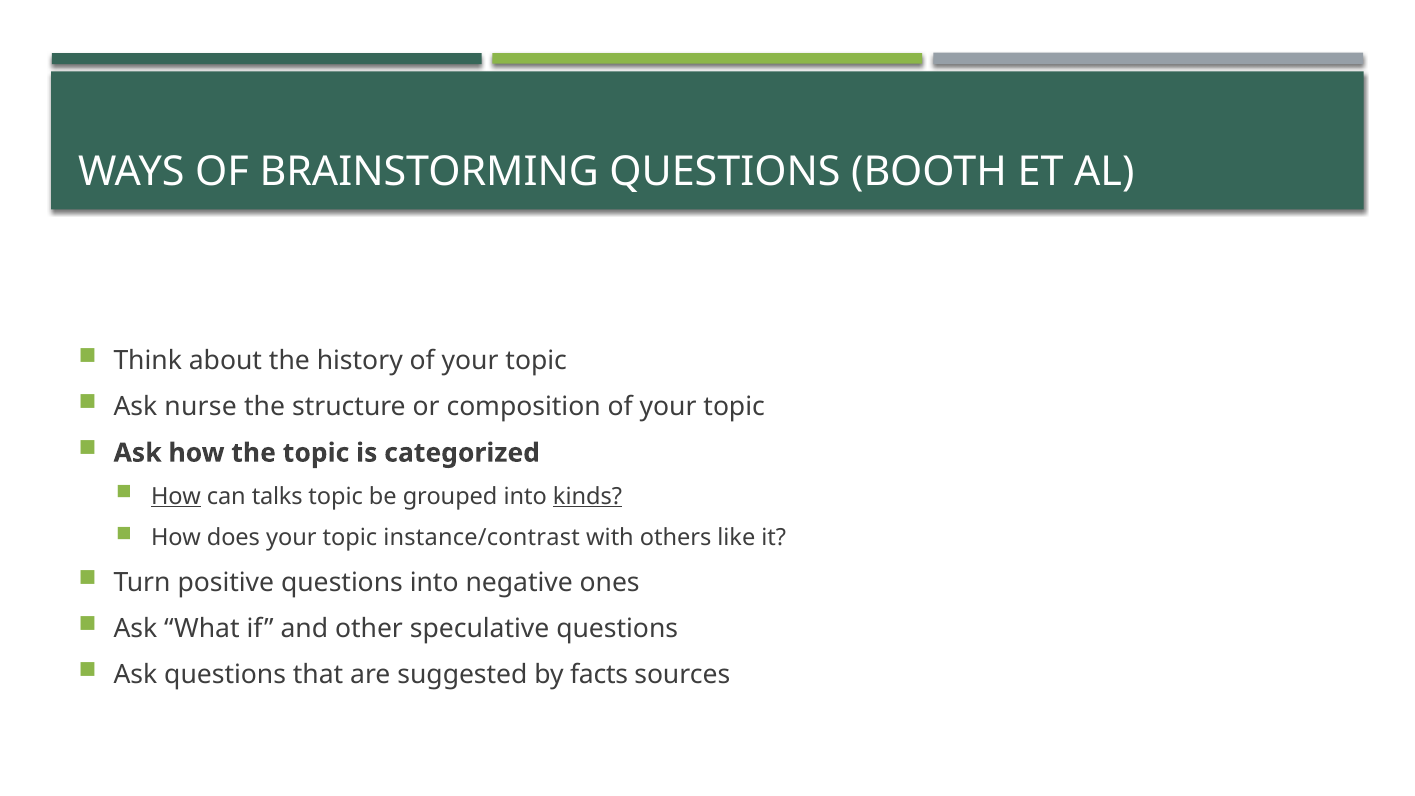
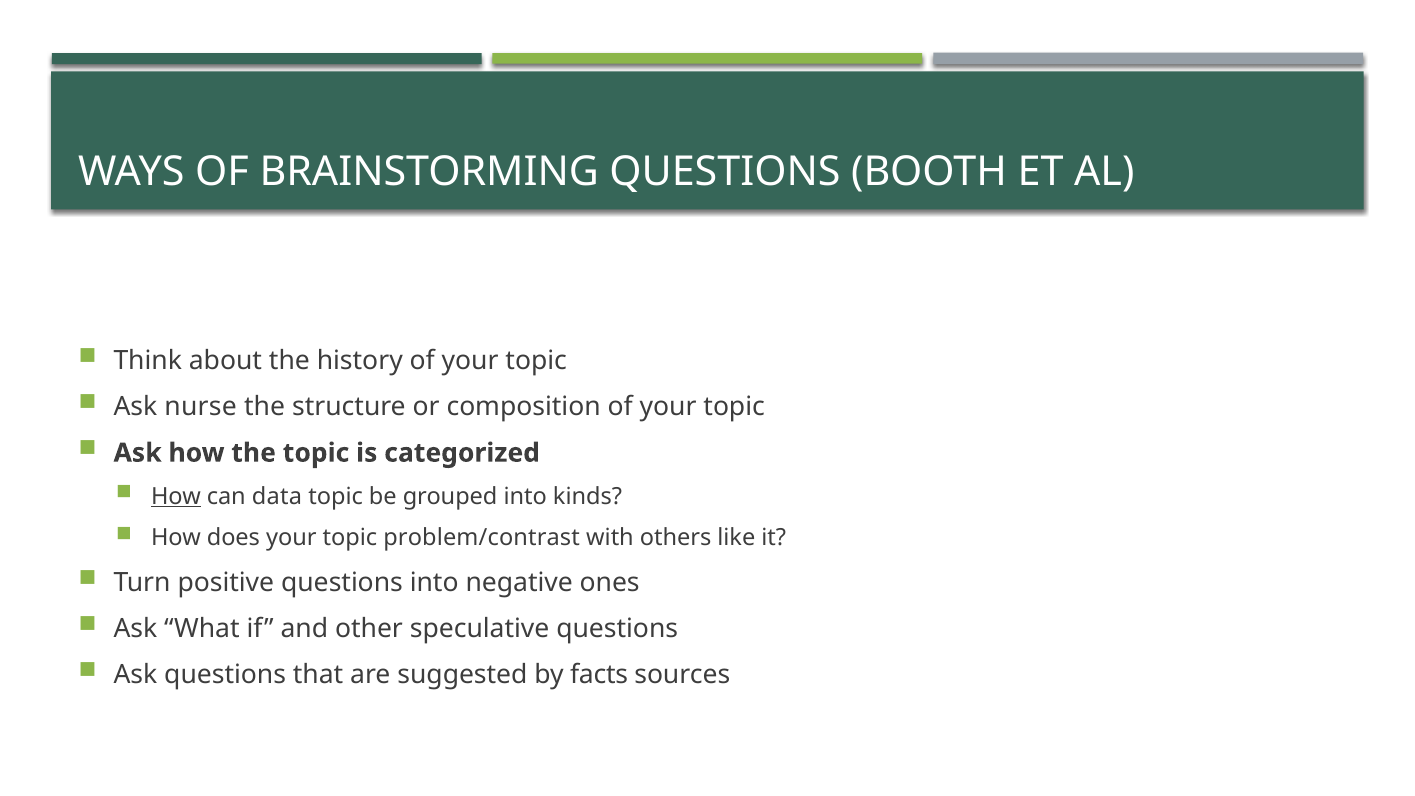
talks: talks -> data (277, 496)
kinds underline: present -> none (587, 496)
instance/contrast: instance/contrast -> problem/contrast (482, 538)
